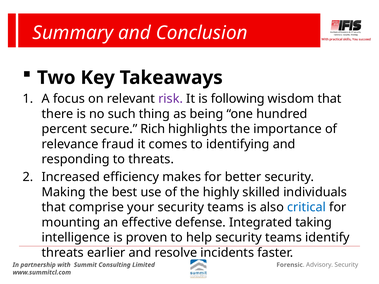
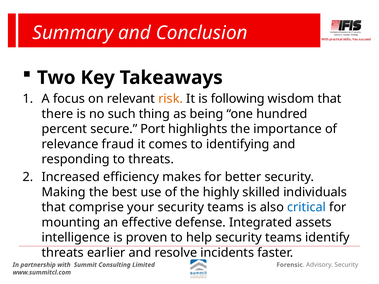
risk colour: purple -> orange (171, 99)
Rich: Rich -> Port (153, 129)
taking: taking -> assets (314, 223)
